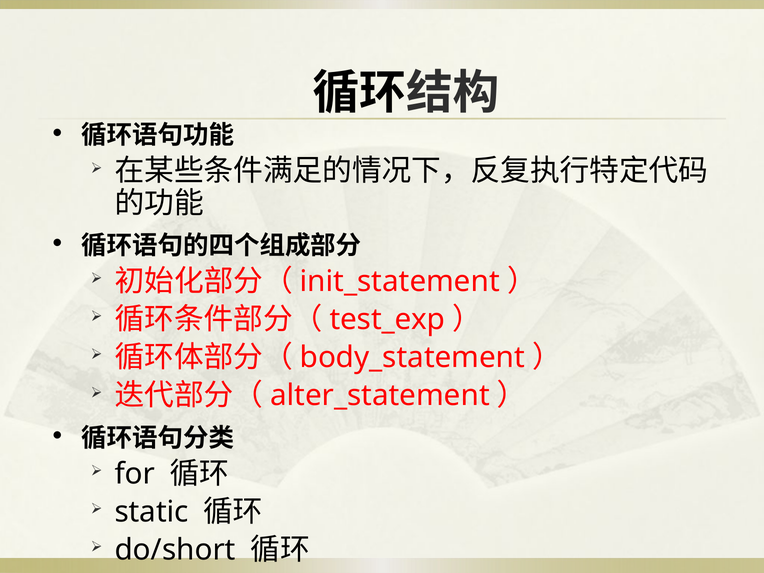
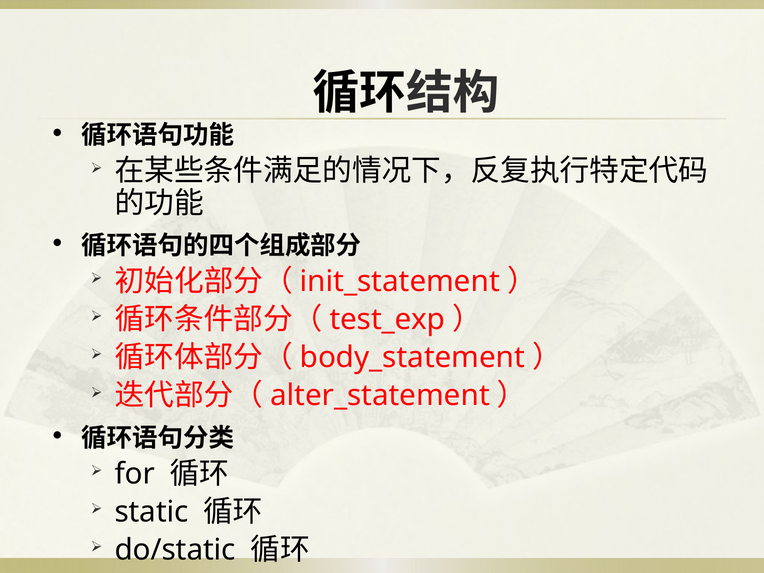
do/short: do/short -> do/static (175, 550)
